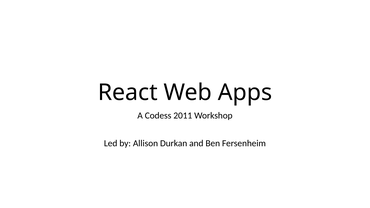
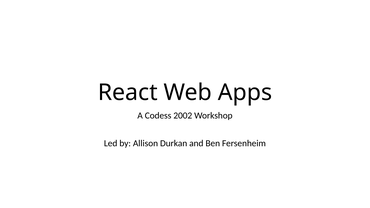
2011: 2011 -> 2002 (183, 116)
